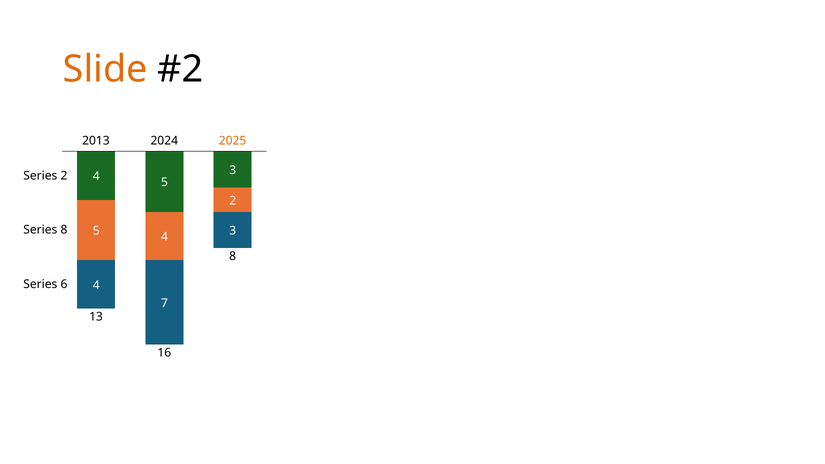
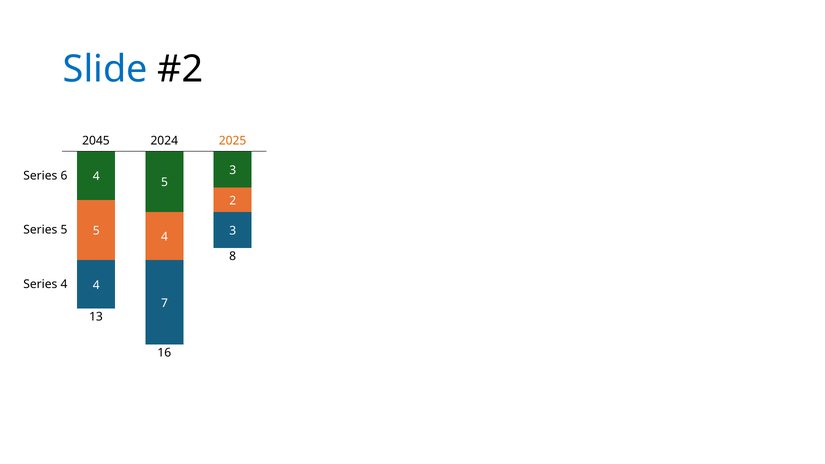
Slide colour: orange -> blue (105, 69)
2013: 2013 -> 2045 (96, 141)
Series 2: 2 -> 6 (64, 176)
Series 8: 8 -> 5 (64, 230)
Series 6: 6 -> 4 (64, 284)
